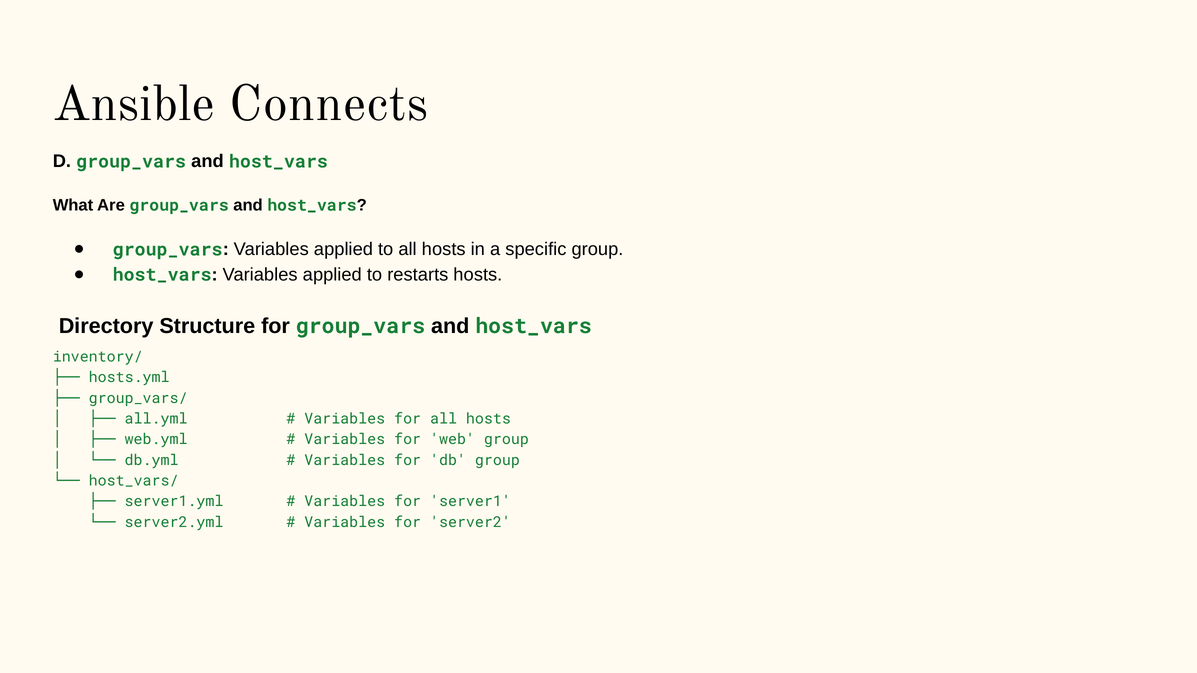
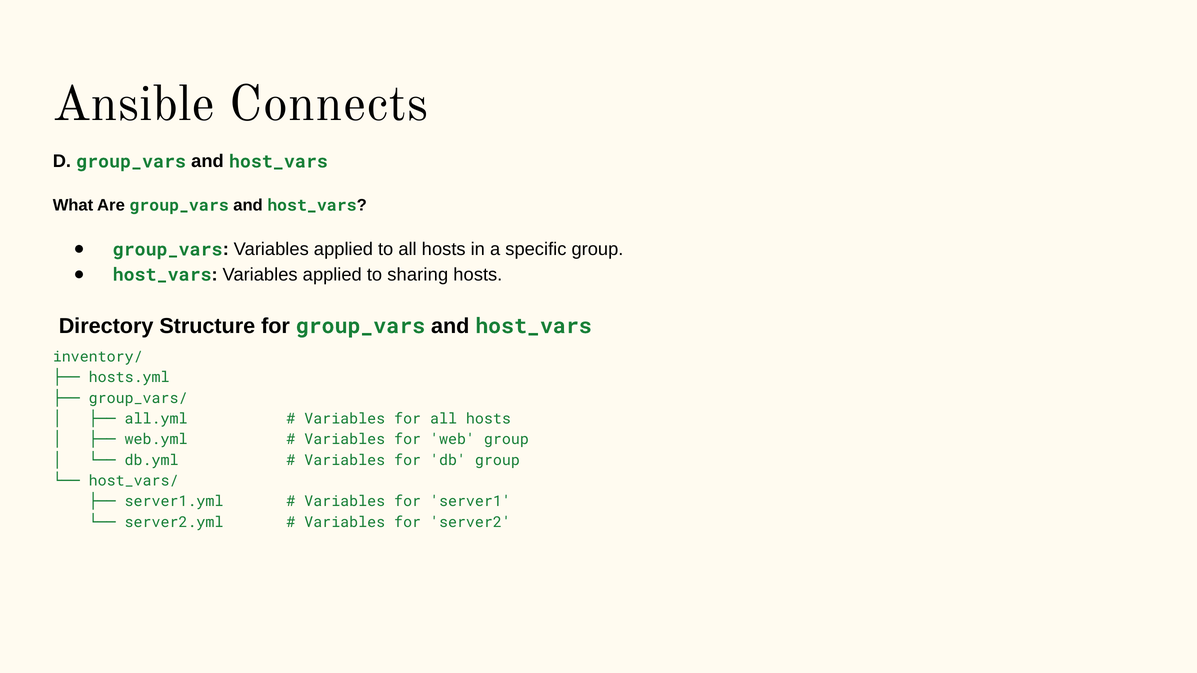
restarts: restarts -> sharing (418, 275)
